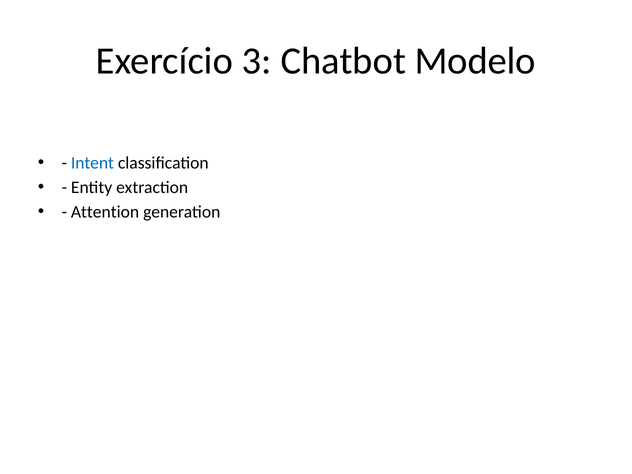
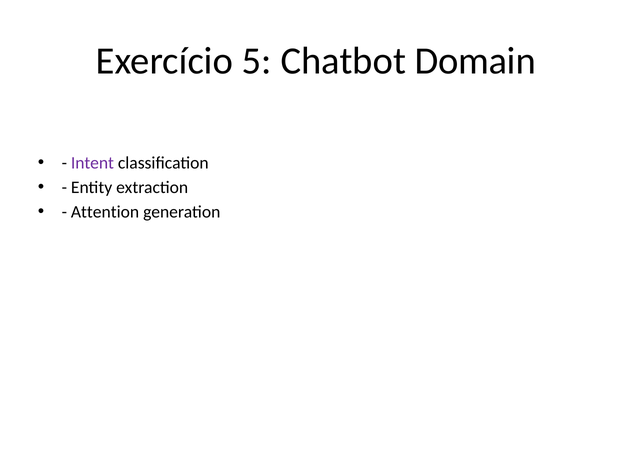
3: 3 -> 5 (257, 61)
Modelo: Modelo -> Domain (475, 61)
Intent colour: blue -> purple (92, 163)
